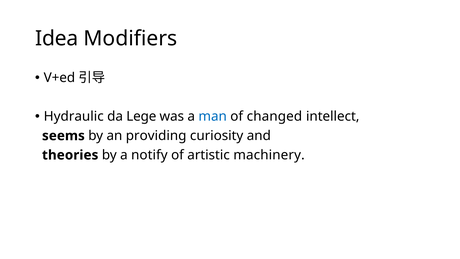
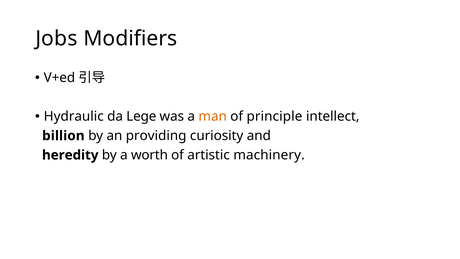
Idea: Idea -> Jobs (56, 39)
man colour: blue -> orange (213, 116)
changed: changed -> principle (274, 116)
seems: seems -> billion (63, 136)
theories: theories -> heredity (70, 155)
notify: notify -> worth (149, 155)
